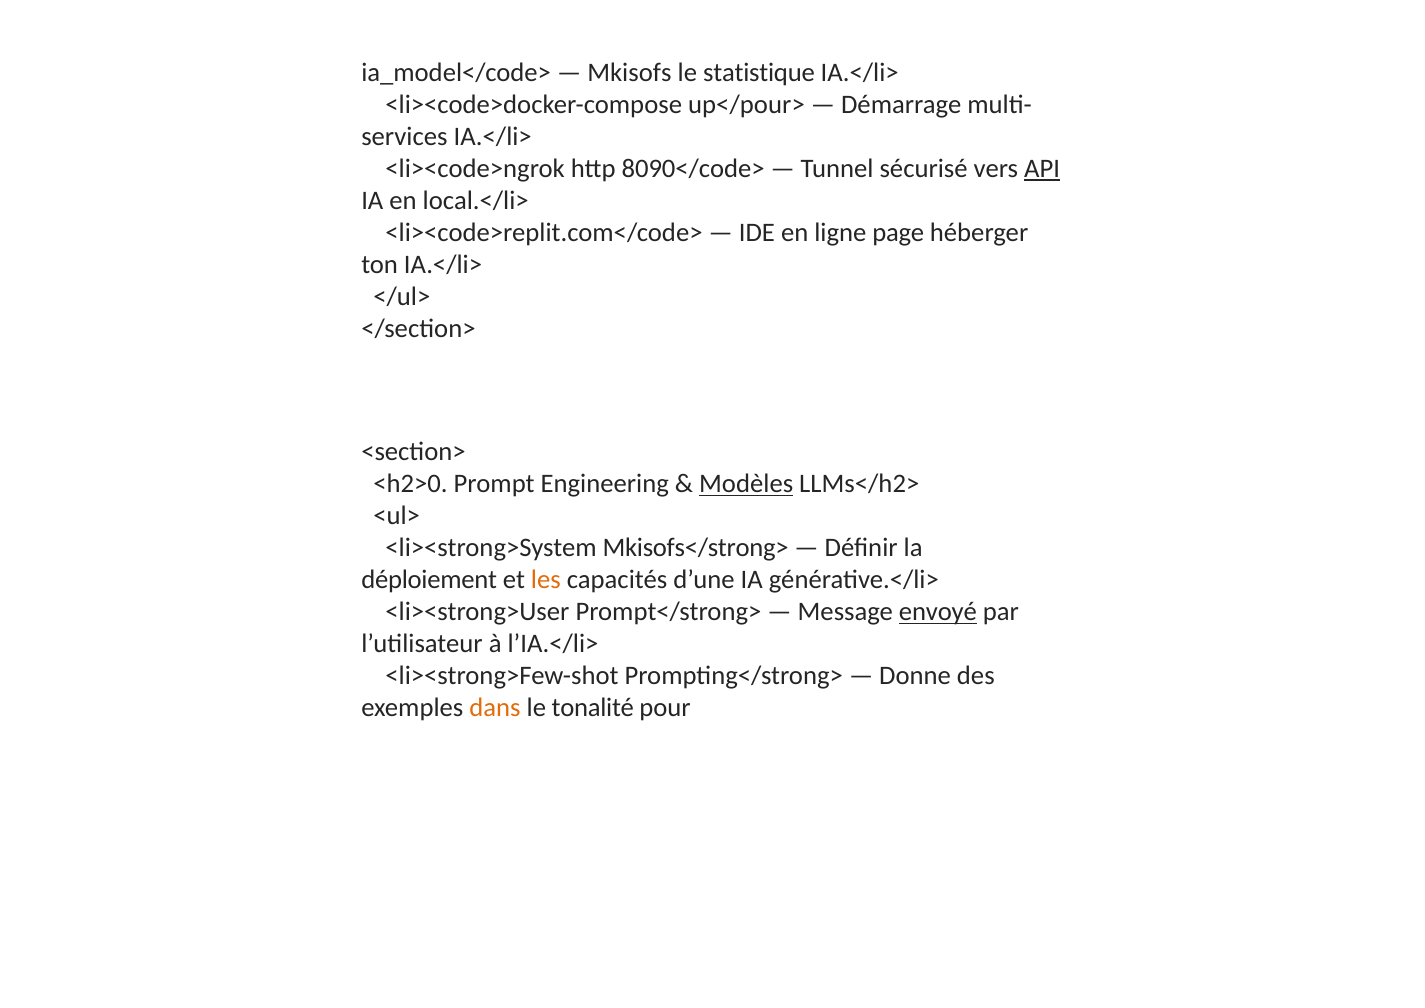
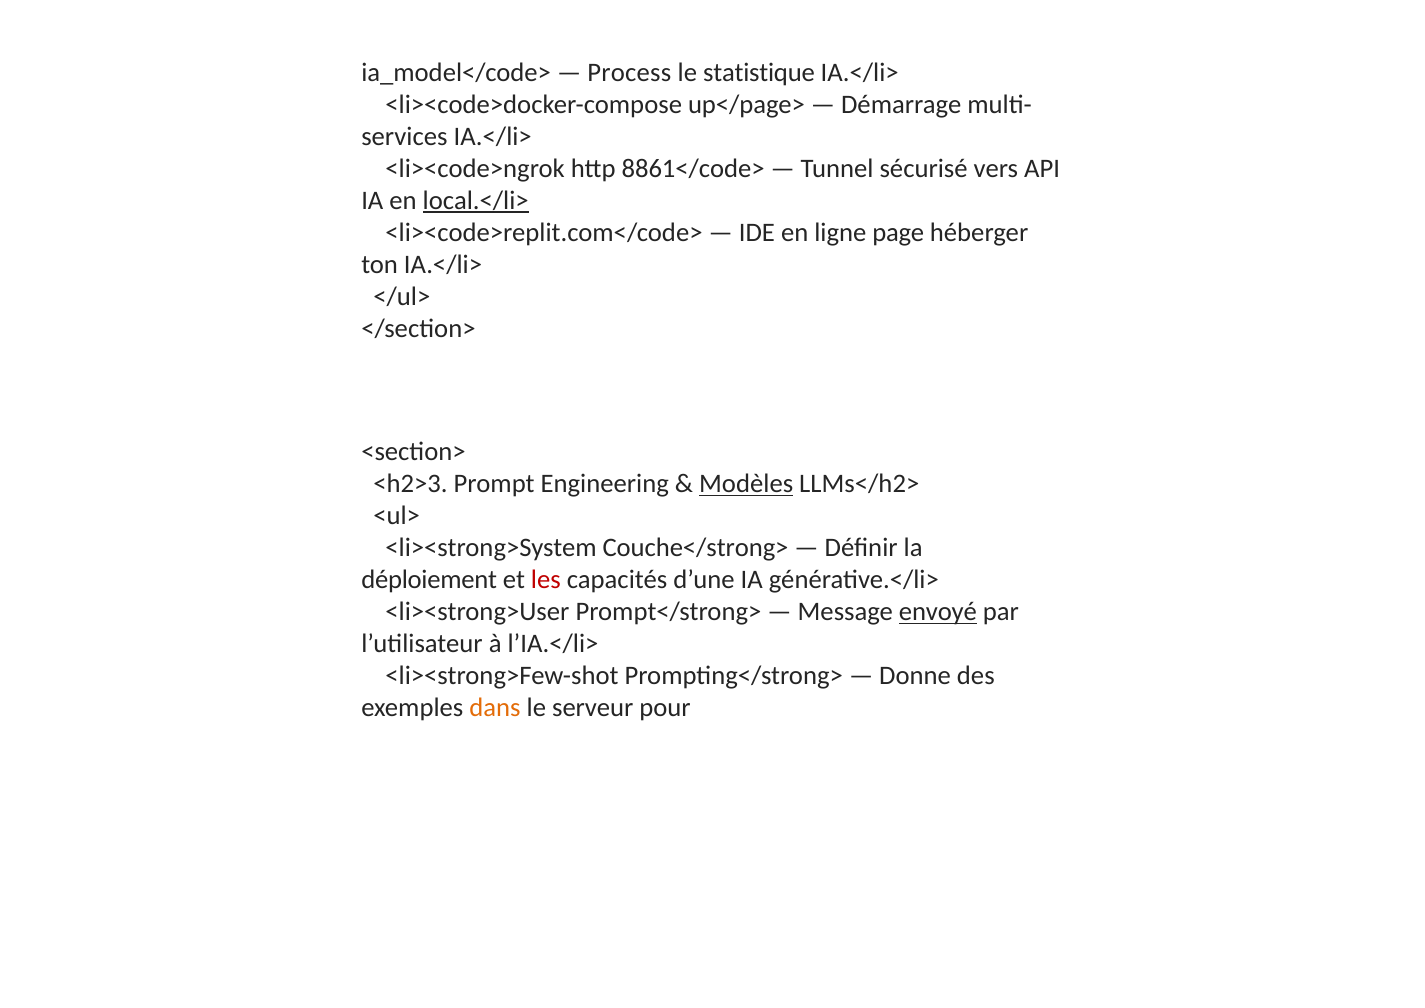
Mkisofs: Mkisofs -> Process (629, 73)
up</pour>: up</pour> -> up</page> (746, 105)
8090</code>: 8090</code> -> 8861</code> (693, 169)
API underline: present -> none (1042, 169)
local.</li> underline: none -> present (476, 201)
<h2>0: <h2>0 -> <h2>3 (411, 484)
Mkisofs</strong>: Mkisofs</strong> -> Couche</strong> (696, 548)
les colour: orange -> red (546, 580)
tonalité: tonalité -> serveur (593, 708)
